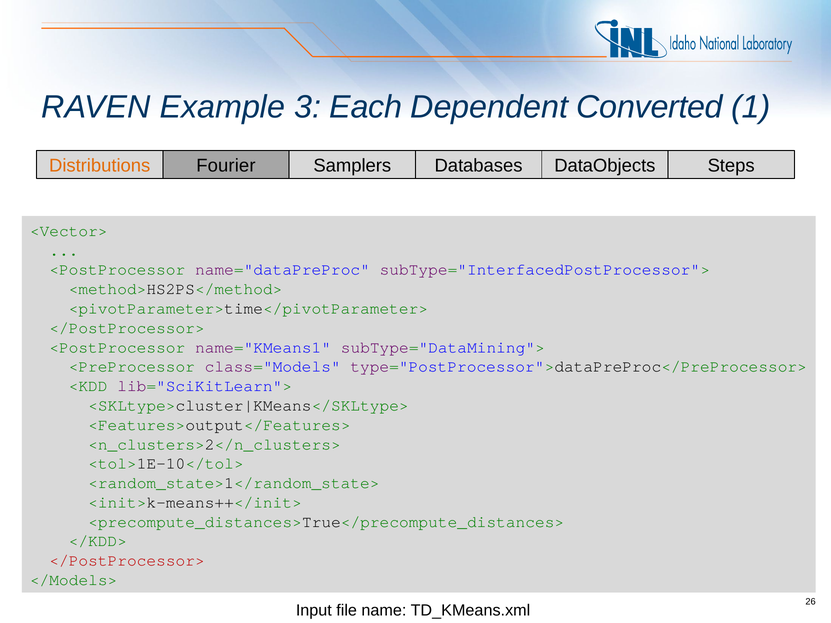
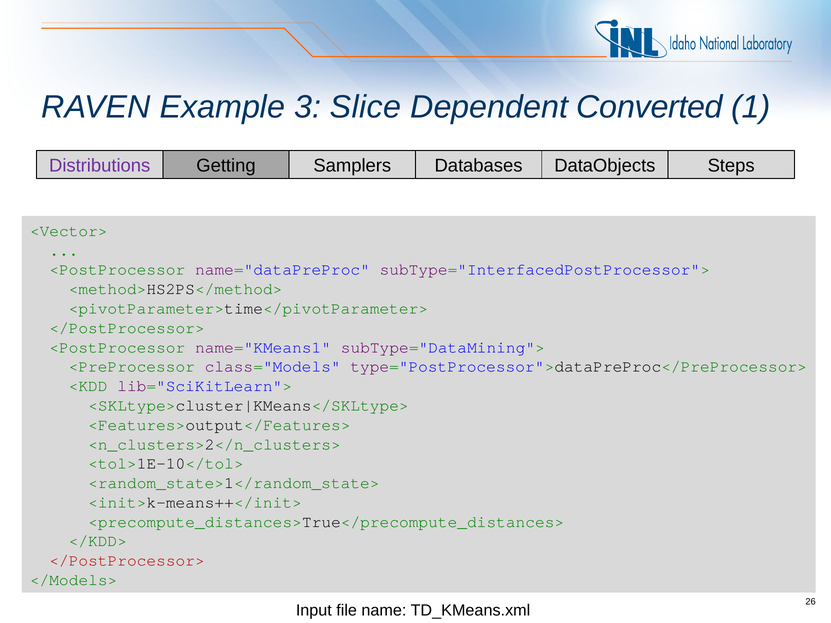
Each: Each -> Slice (365, 107)
Distributions colour: orange -> purple (100, 166)
Fourier: Fourier -> Getting (226, 166)
